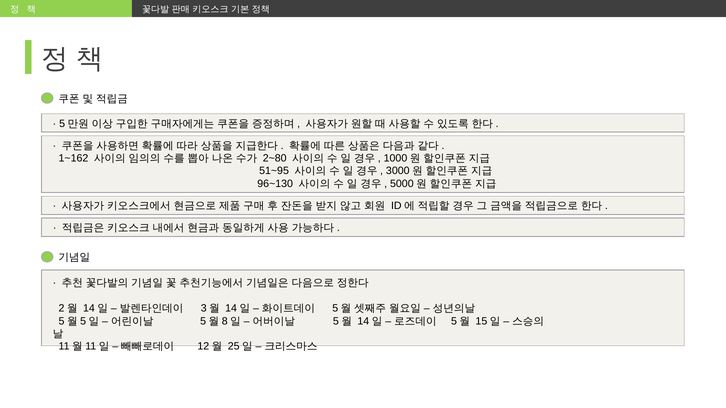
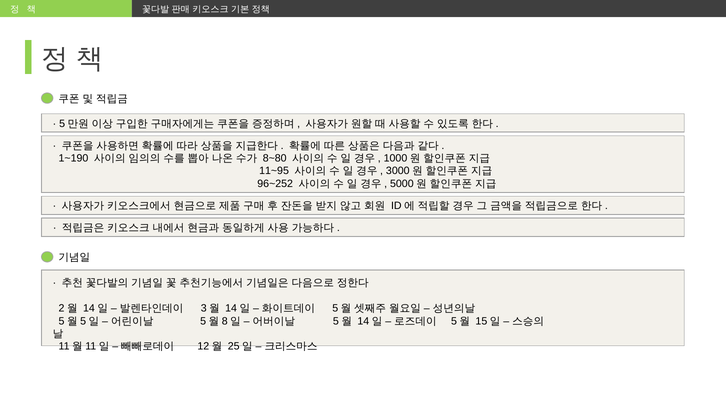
1~162: 1~162 -> 1~190 (73, 158)
2~80: 2~80 -> 8~80 (275, 158)
51~95: 51~95 -> 11~95 (274, 171)
96~130: 96~130 -> 96~252 (275, 184)
